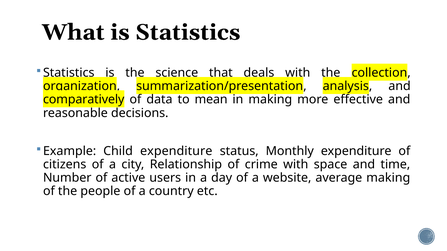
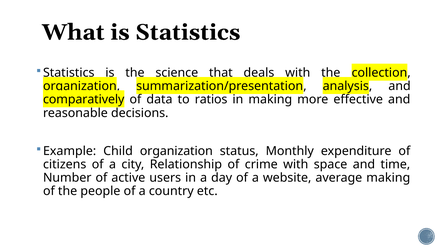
mean: mean -> ratios (211, 100)
Child expenditure: expenditure -> organization (176, 151)
